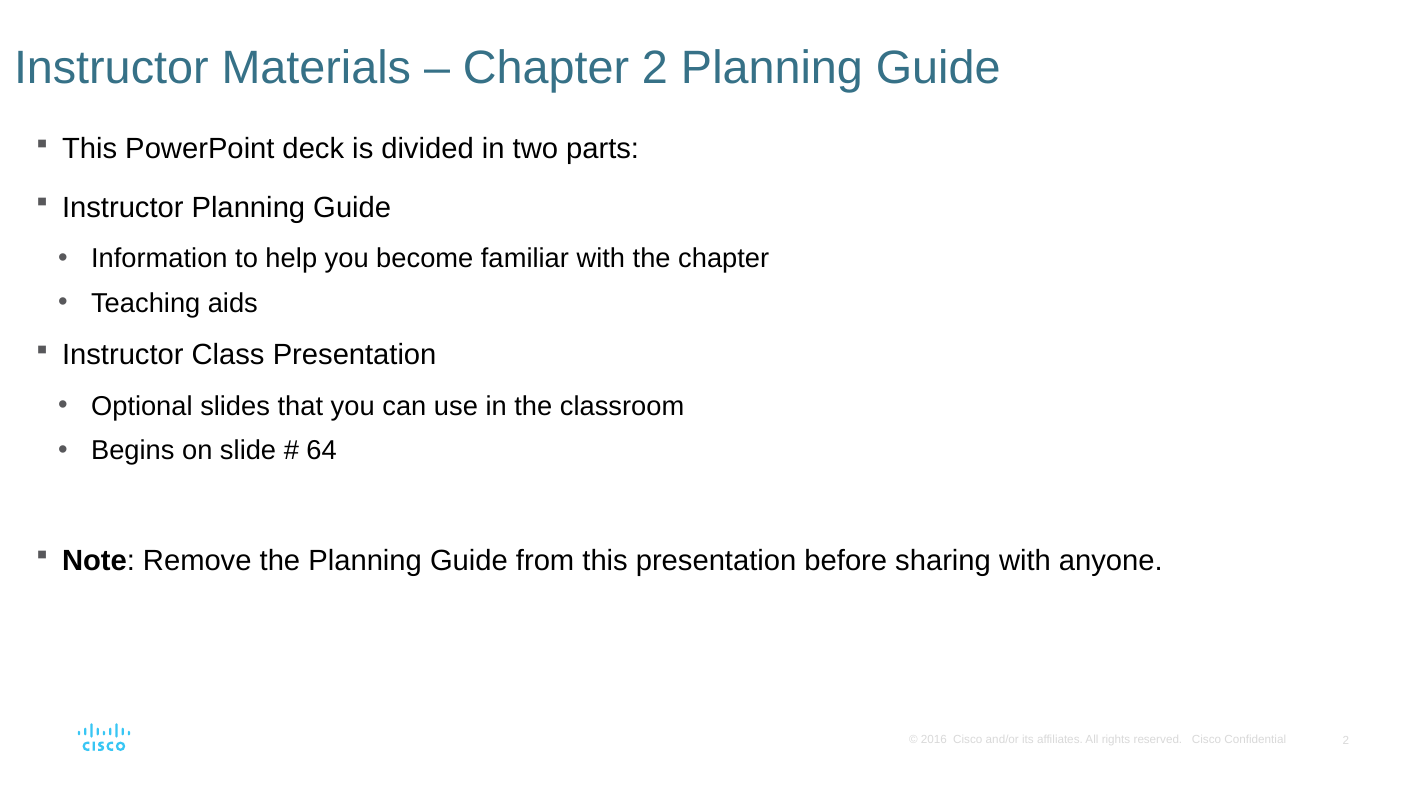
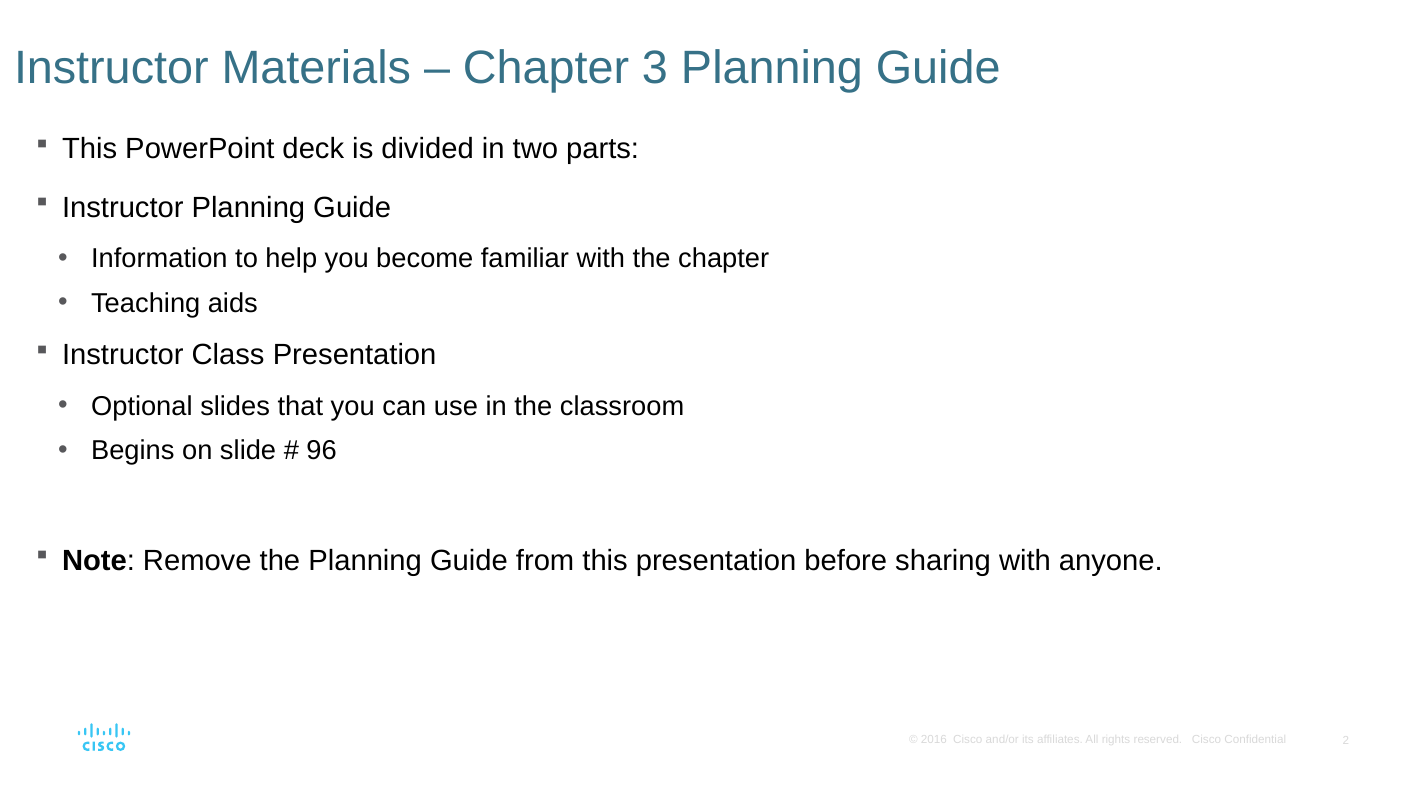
Chapter 2: 2 -> 3 (655, 68)
64: 64 -> 96 (322, 451)
